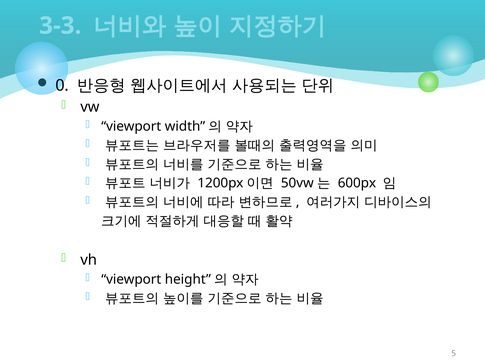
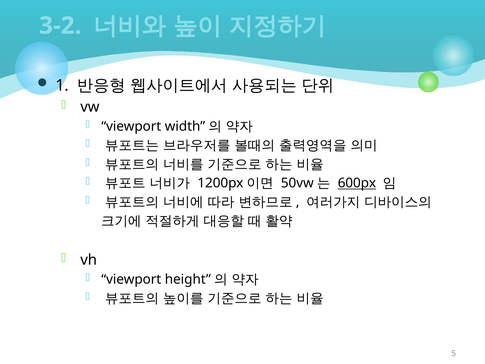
3-3: 3-3 -> 3-2 (60, 26)
0: 0 -> 1 (62, 85)
600px underline: none -> present (357, 183)
